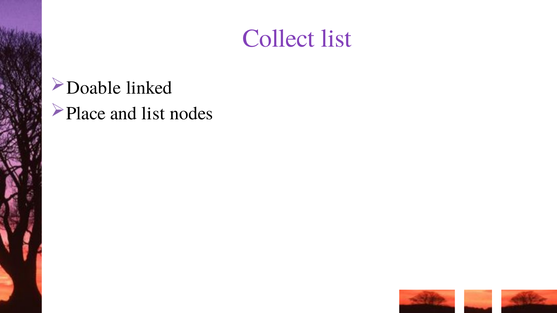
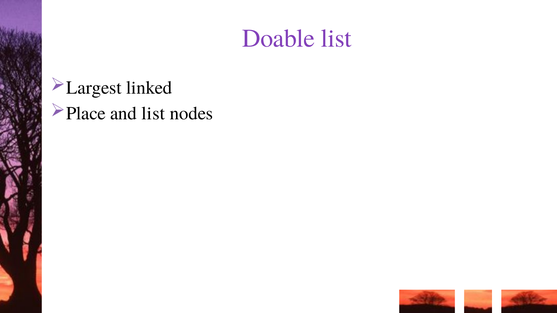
Collect: Collect -> Doable (279, 38)
Doable: Doable -> Largest (94, 88)
